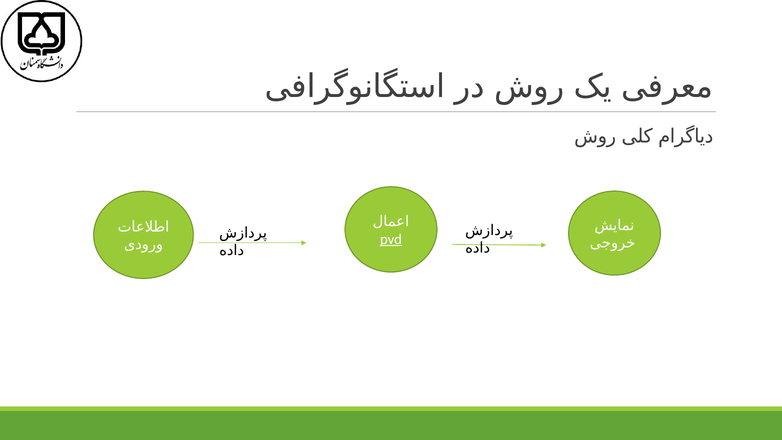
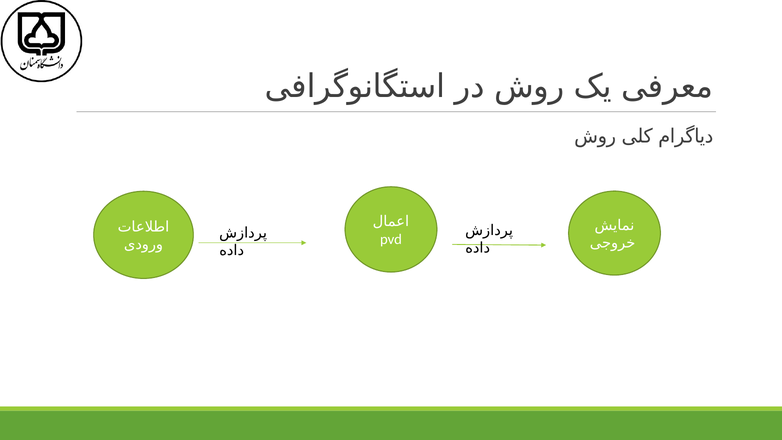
pvd underline: present -> none (391, 239)
